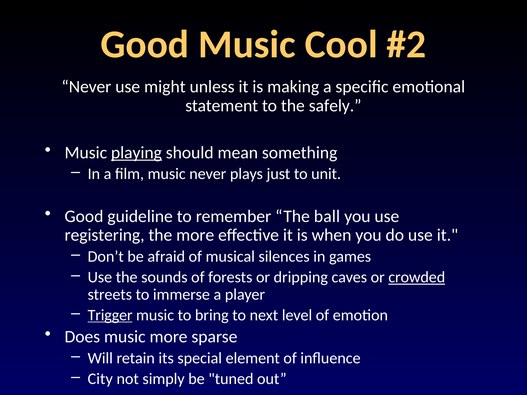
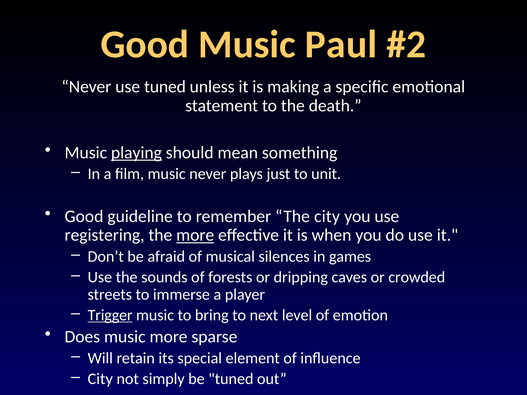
Cool: Cool -> Paul (341, 44)
use might: might -> tuned (165, 87)
safely: safely -> death (335, 106)
The ball: ball -> city (327, 216)
more underline: none -> present (195, 235)
crowded underline: present -> none (417, 277)
